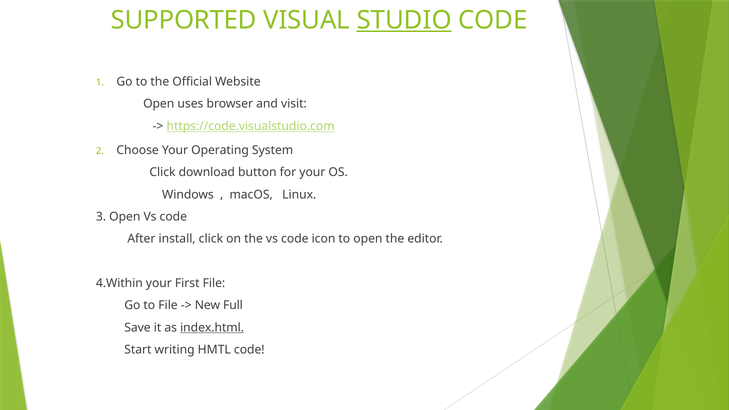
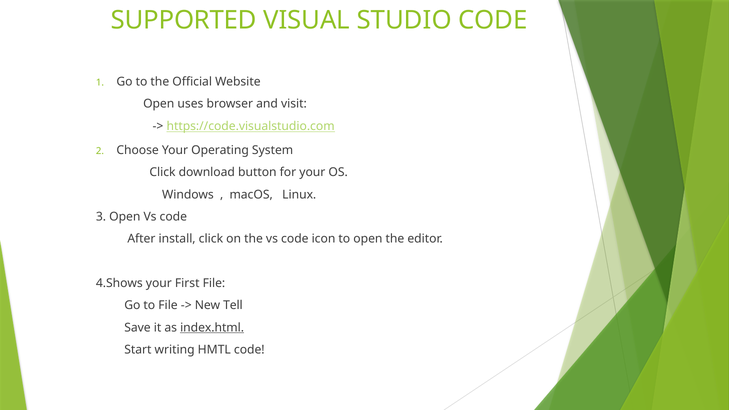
STUDIO underline: present -> none (404, 20)
4.Within: 4.Within -> 4.Shows (119, 283)
Full: Full -> Tell (233, 305)
